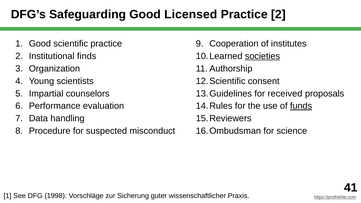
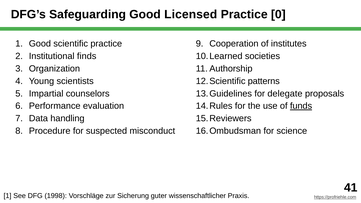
2: 2 -> 0 (278, 14)
societies underline: present -> none (262, 56)
consent: consent -> patterns (264, 81)
received: received -> delegate (285, 94)
